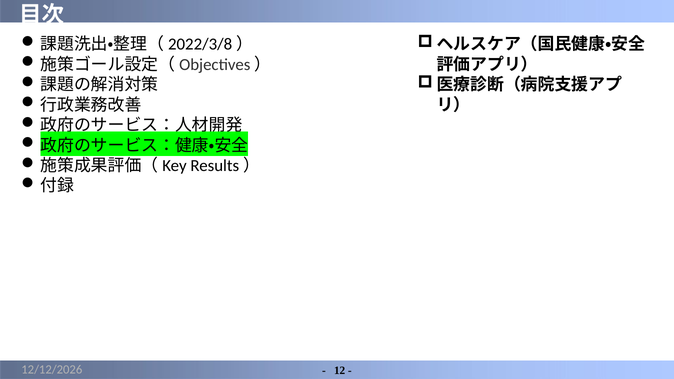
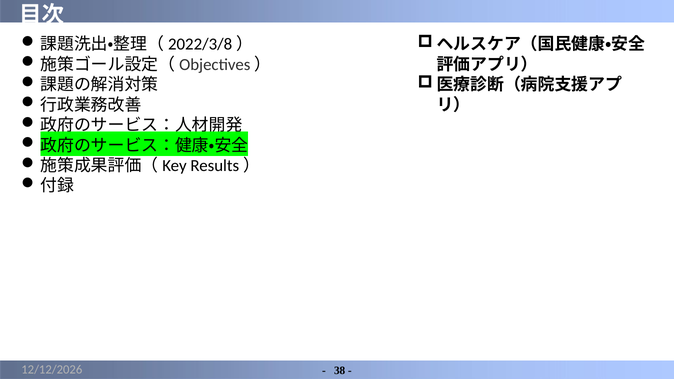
12: 12 -> 38 (340, 371)
